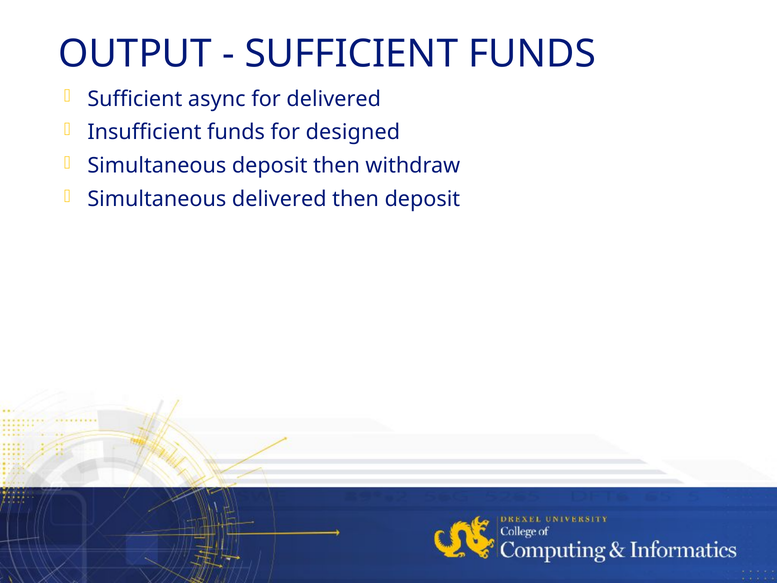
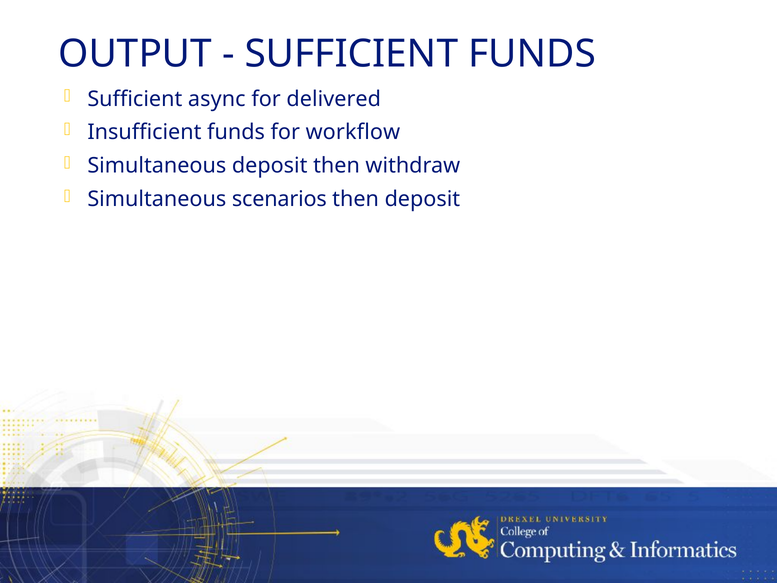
designed: designed -> workflow (353, 132)
Simultaneous delivered: delivered -> scenarios (279, 199)
